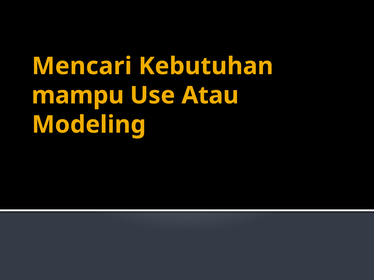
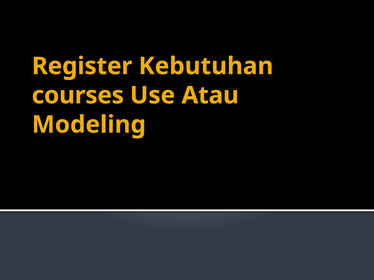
Mencari: Mencari -> Register (82, 66)
mampu: mampu -> courses (78, 96)
